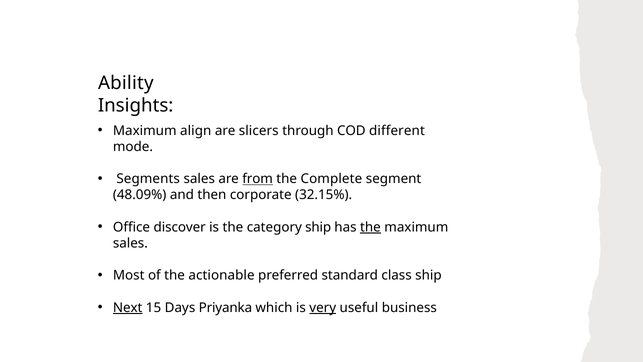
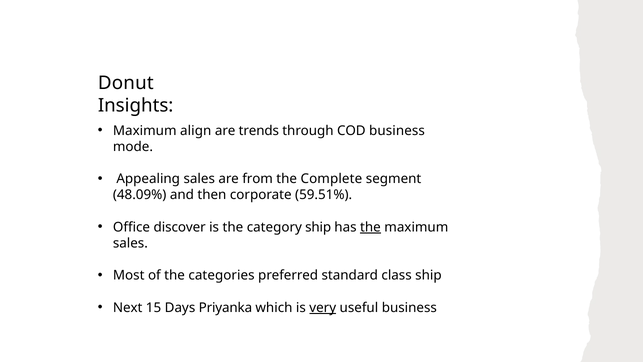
Ability: Ability -> Donut (126, 83)
slicers: slicers -> trends (259, 131)
COD different: different -> business (397, 131)
Segments: Segments -> Appealing (148, 179)
from underline: present -> none (258, 179)
32.15%: 32.15% -> 59.51% (324, 195)
actionable: actionable -> categories (222, 275)
Next underline: present -> none (128, 307)
